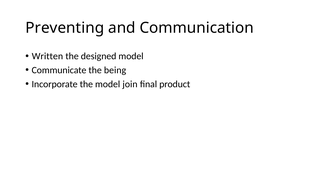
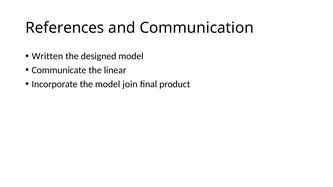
Preventing: Preventing -> References (65, 28)
being: being -> linear (115, 70)
